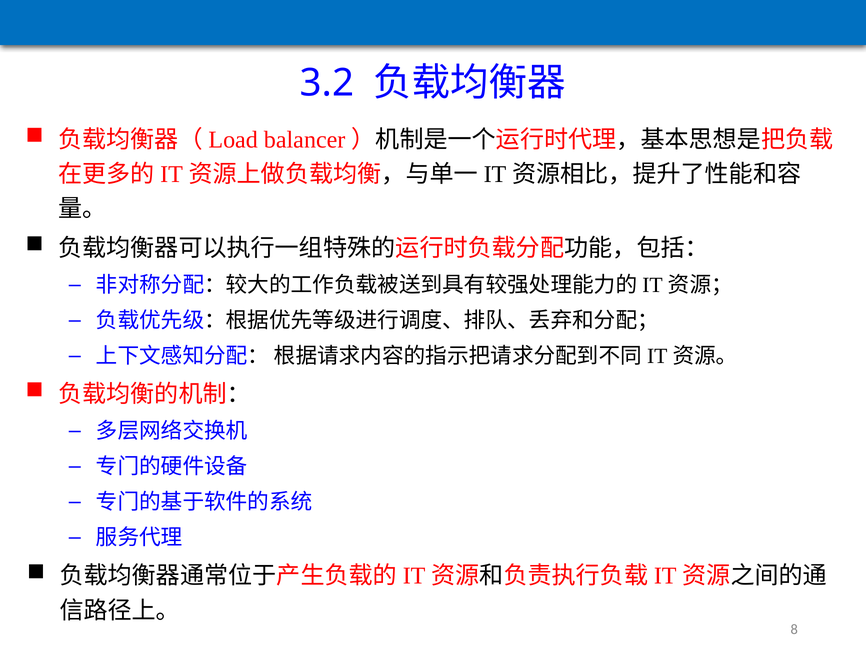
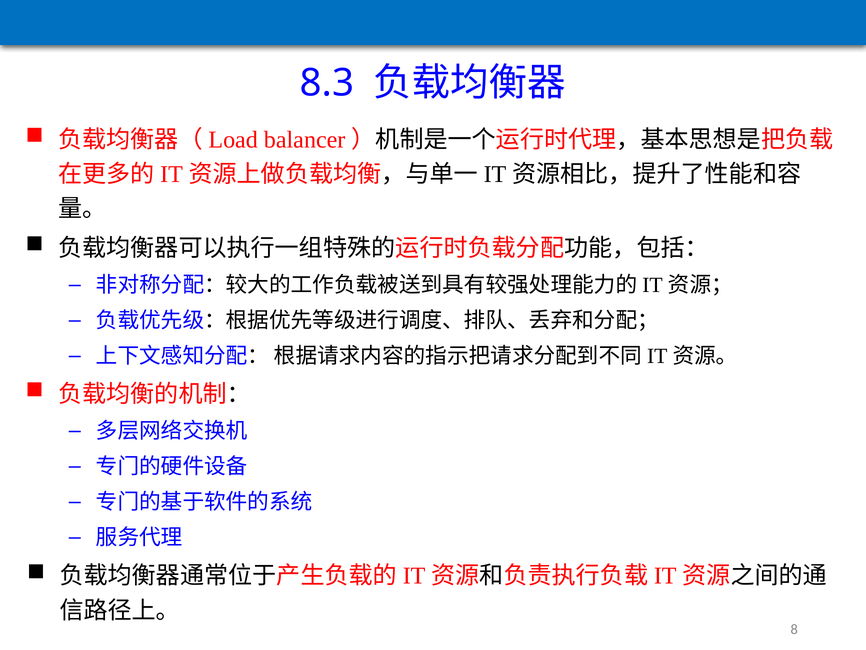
3.2: 3.2 -> 8.3 (327, 83)
